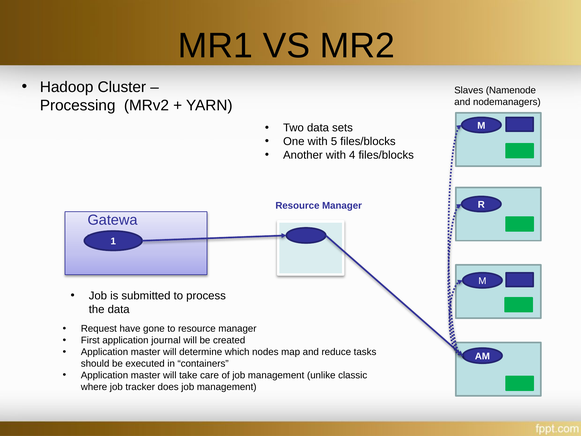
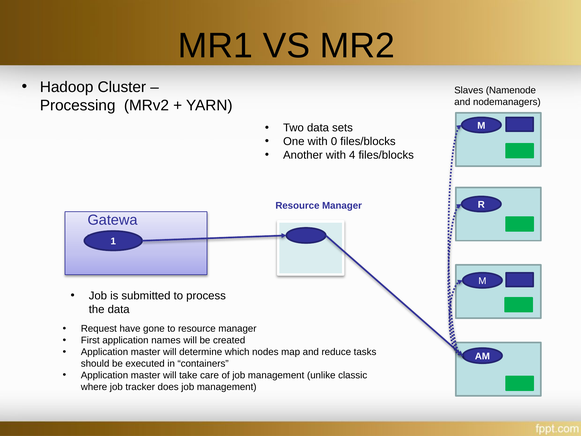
5: 5 -> 0 (334, 141)
journal: journal -> names (166, 340)
